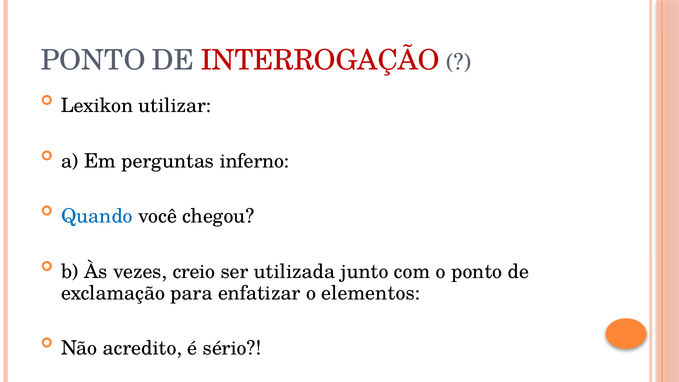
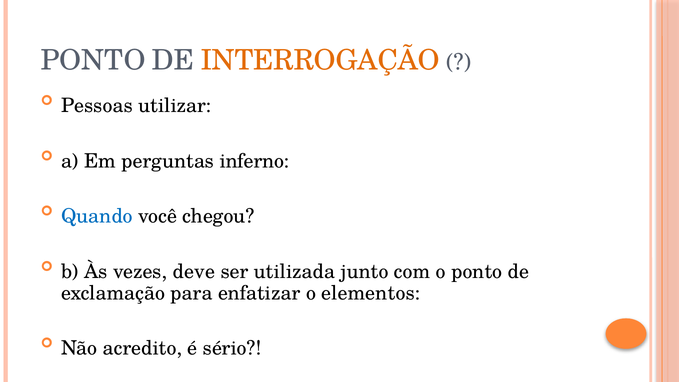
INTERROGAÇÃO colour: red -> orange (320, 61)
Lexikon: Lexikon -> Pessoas (97, 106)
creio: creio -> deve (194, 272)
